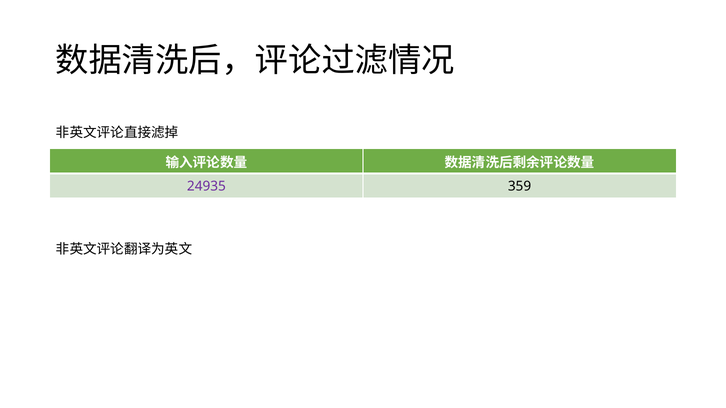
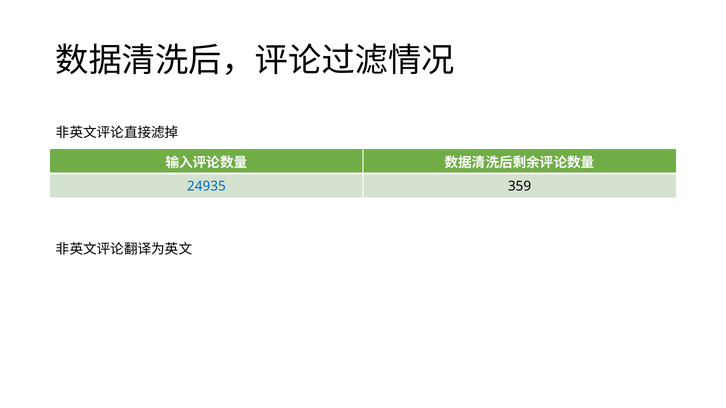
24935 colour: purple -> blue (206, 187)
